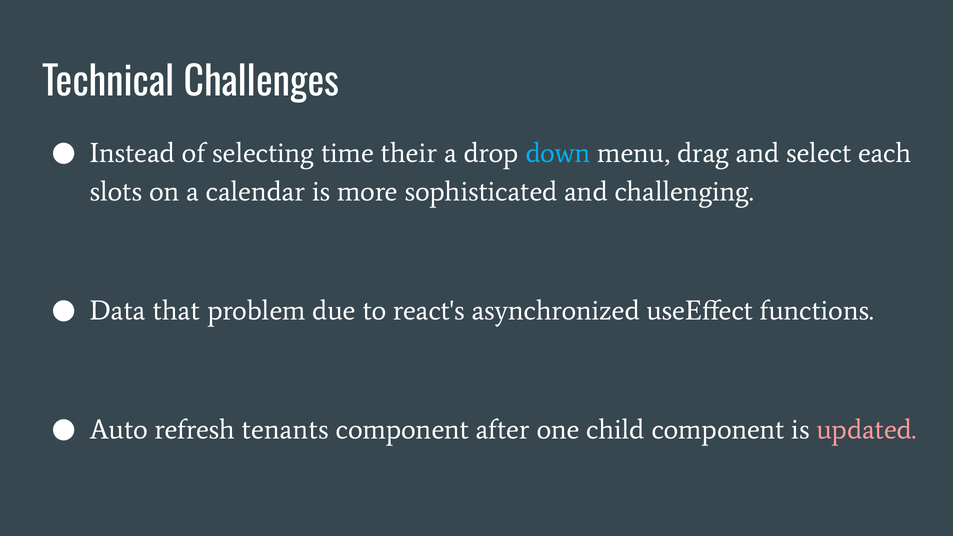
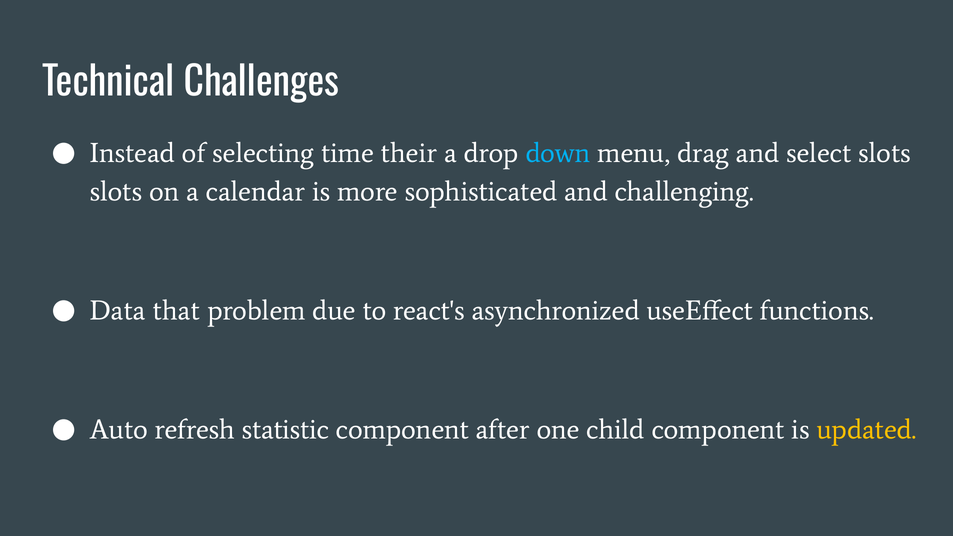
select each: each -> slots (885, 153)
tenants: tenants -> statistic (285, 430)
updated colour: pink -> yellow (867, 430)
